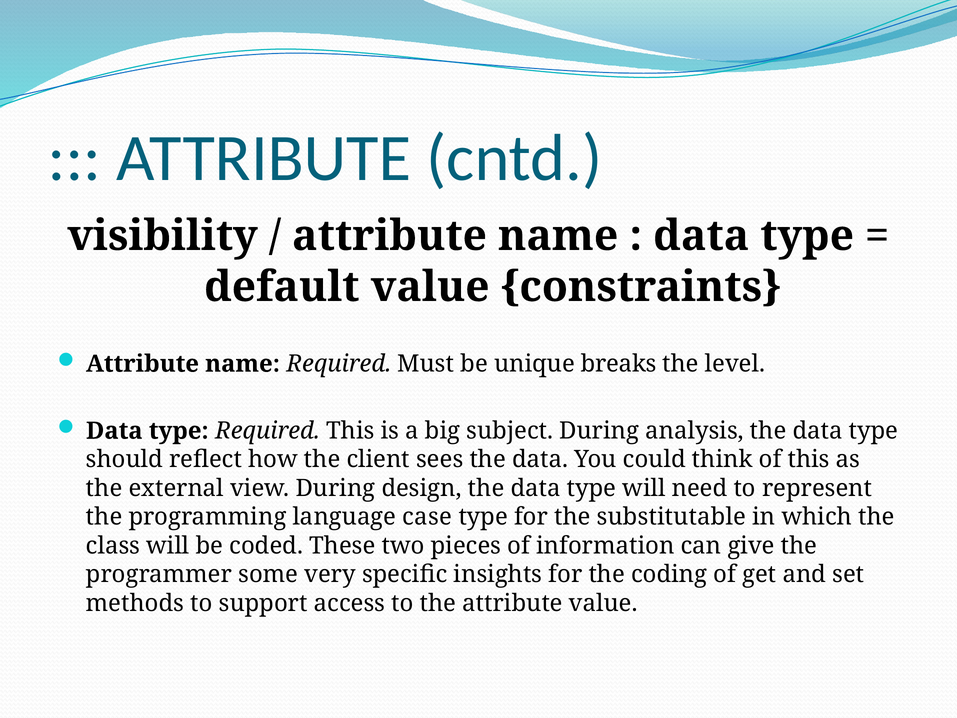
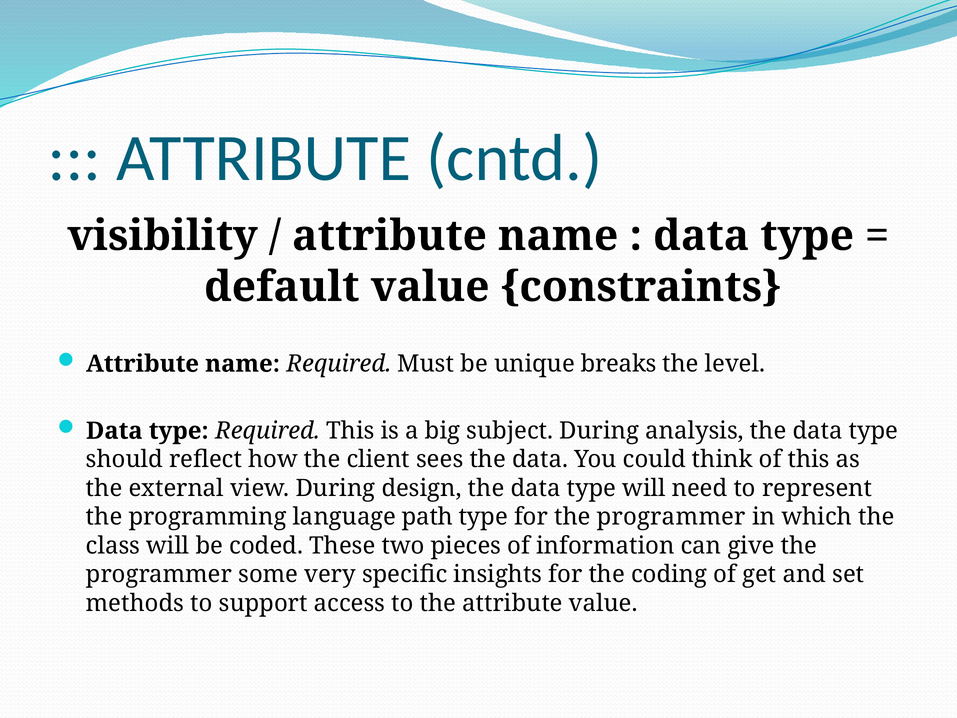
case: case -> path (427, 517)
for the substitutable: substitutable -> programmer (671, 517)
